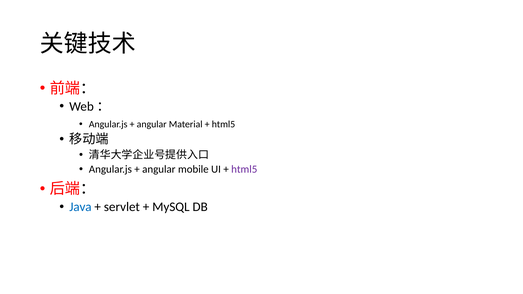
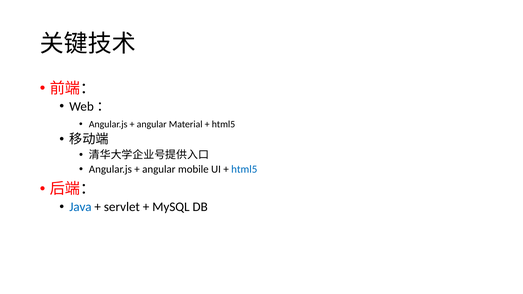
html5 colour: purple -> blue (244, 169)
